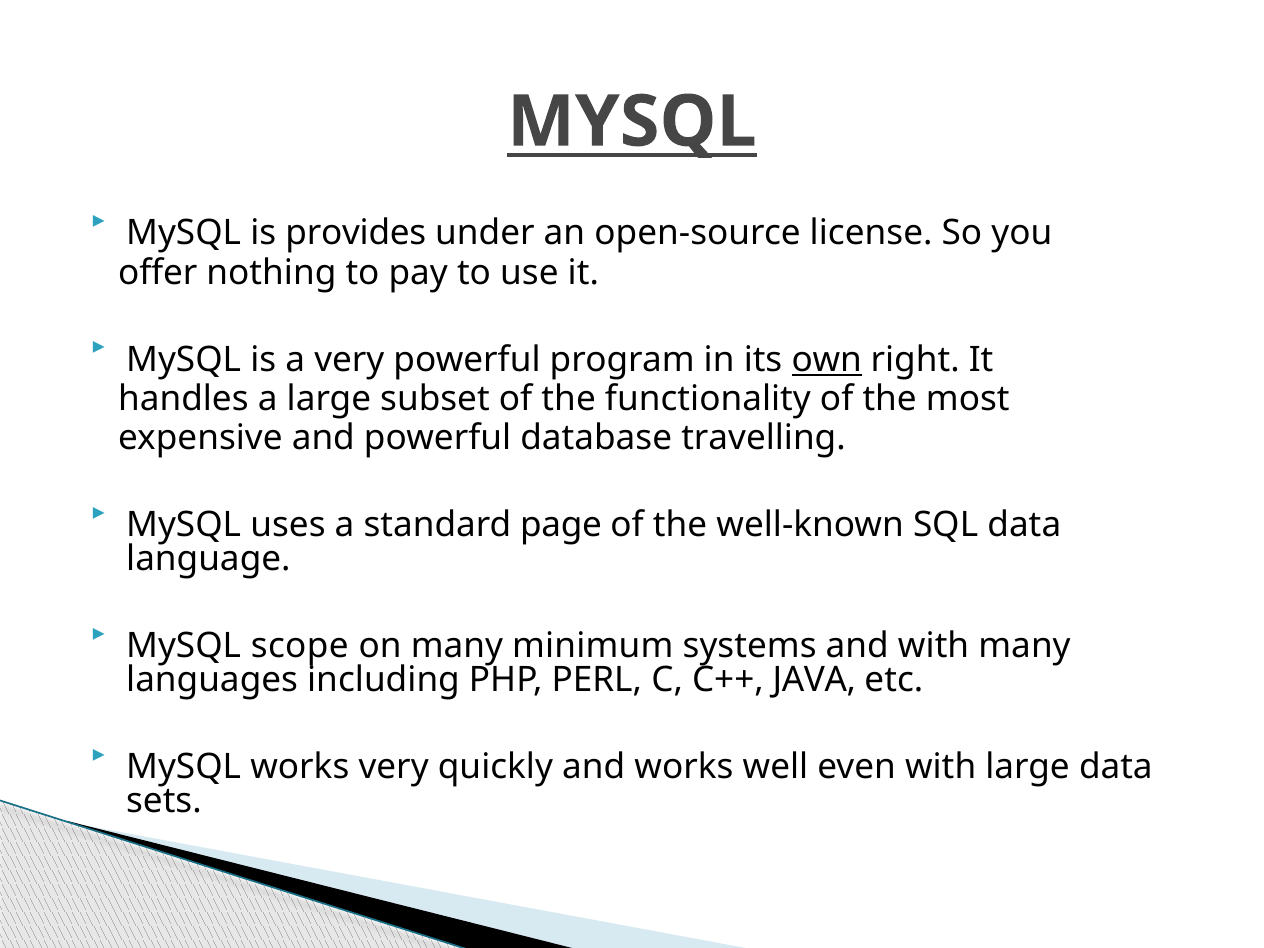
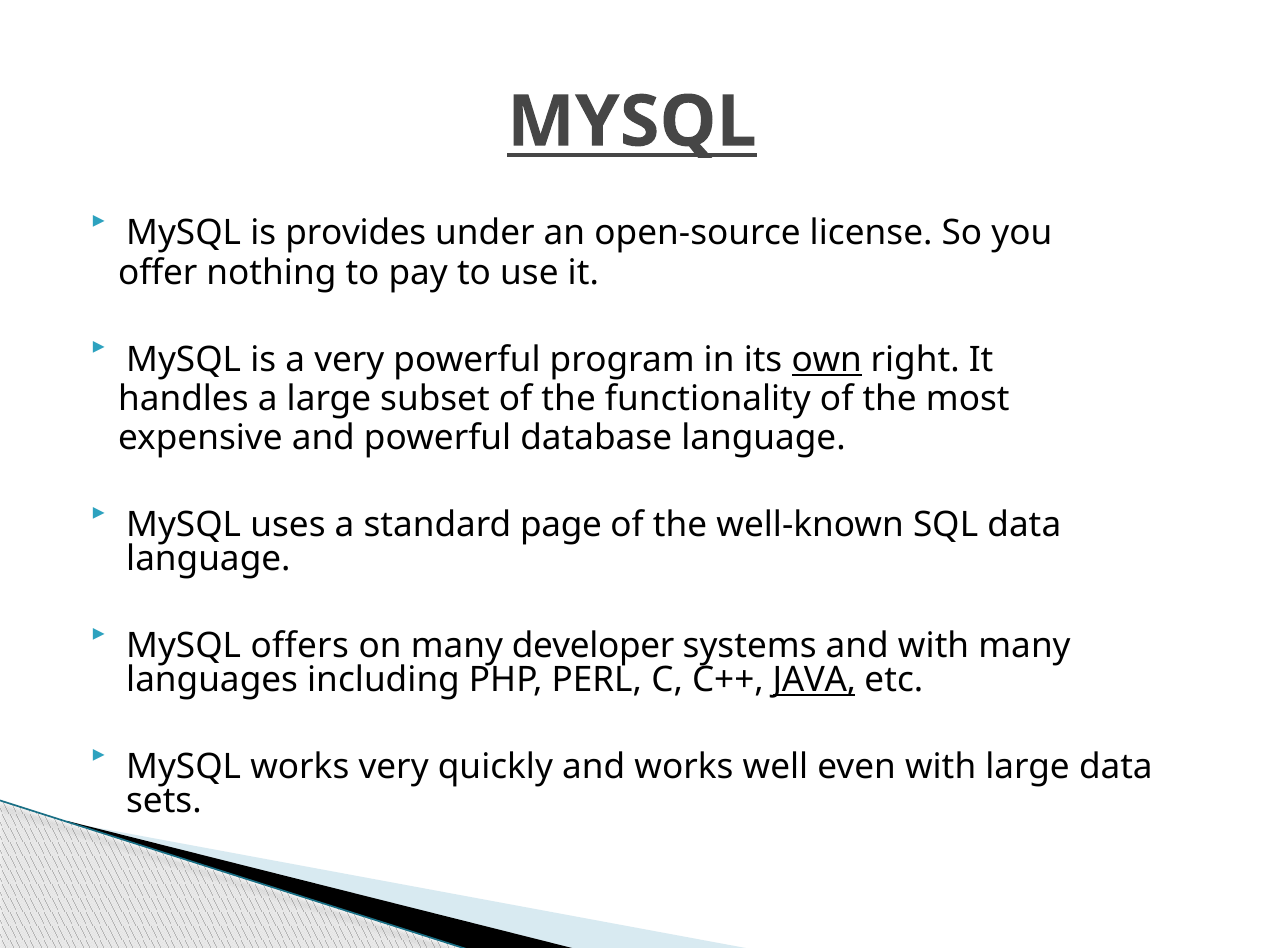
database travelling: travelling -> language (764, 438)
scope: scope -> offers (300, 646)
minimum: minimum -> developer (593, 646)
JAVA underline: none -> present (814, 680)
